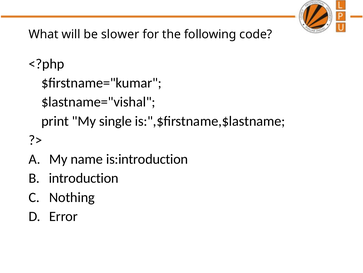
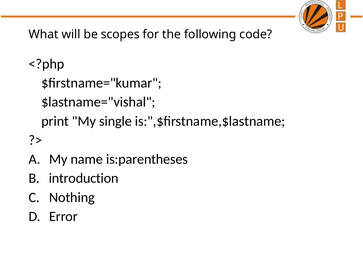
slower: slower -> scopes (120, 34)
is:introduction: is:introduction -> is:parentheses (147, 159)
